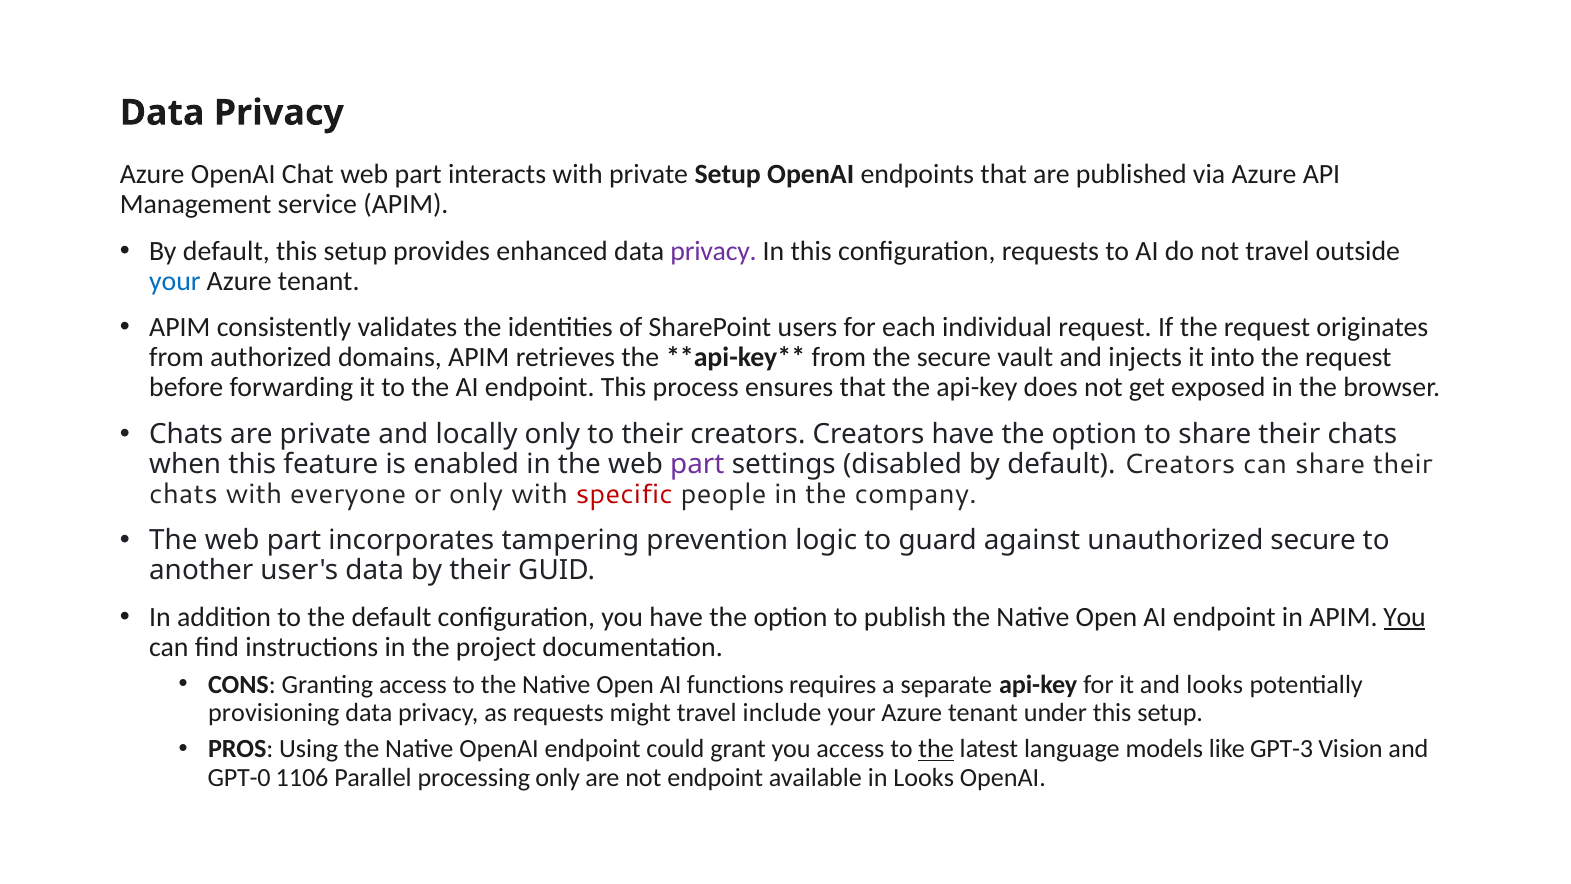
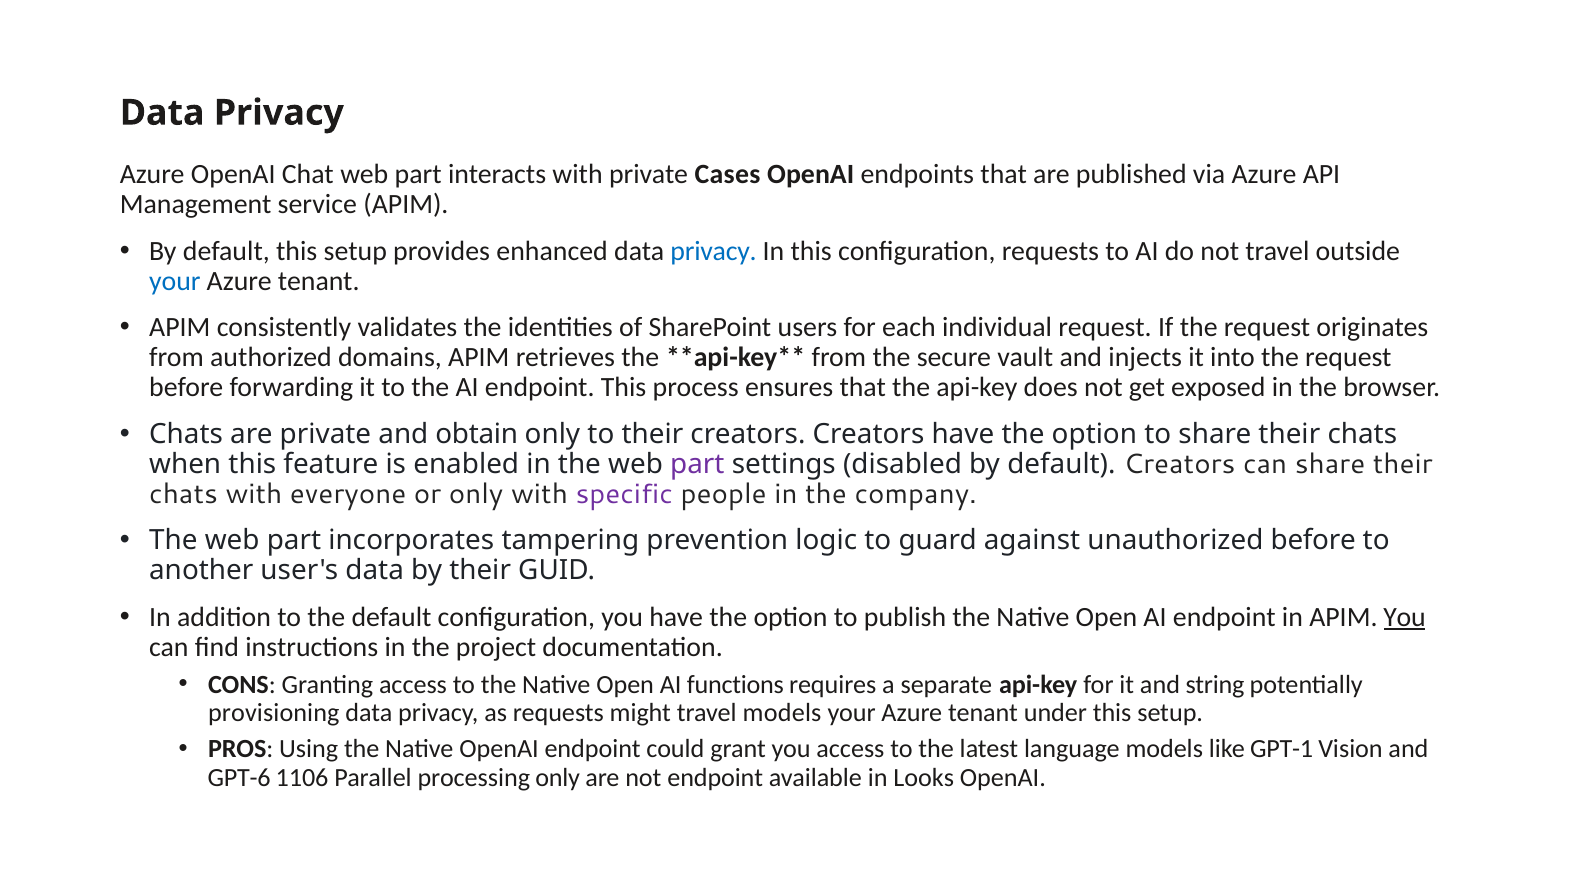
private Setup: Setup -> Cases (728, 174)
privacy colour: purple -> blue (714, 251)
locally: locally -> obtain (477, 434)
specific colour: red -> purple (624, 494)
unauthorized secure: secure -> before (1313, 540)
and looks: looks -> string (1215, 684)
travel include: include -> models (782, 713)
the underline: present -> none (936, 749)
GPT-3: GPT-3 -> GPT-1 (1282, 749)
GPT-0: GPT-0 -> GPT-6 (239, 777)
